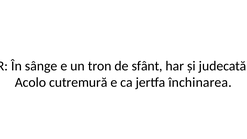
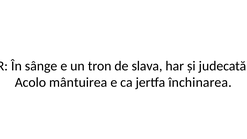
sfânt: sfânt -> slava (147, 66)
cutremură: cutremură -> mântuirea (78, 82)
